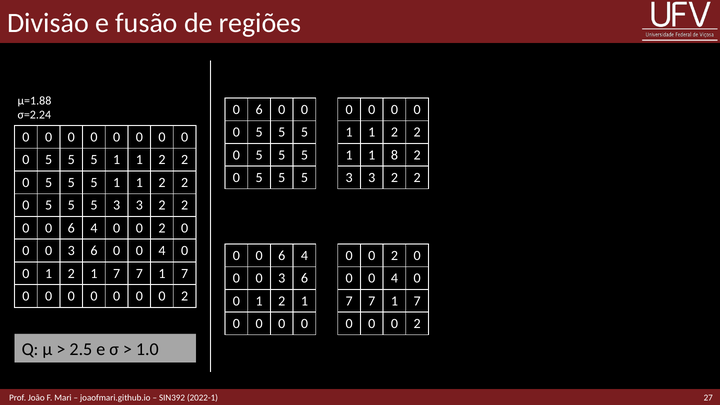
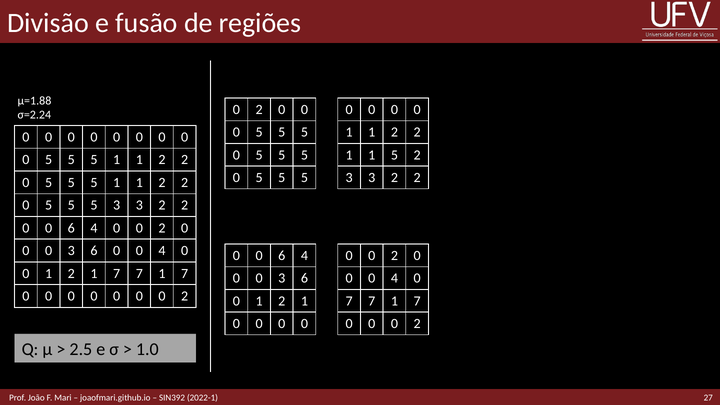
6: 6 -> 2 (259, 110)
1 8: 8 -> 5 (394, 155)
